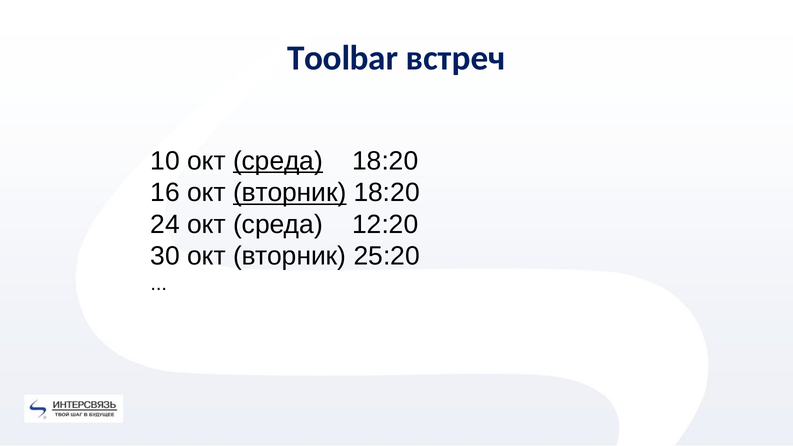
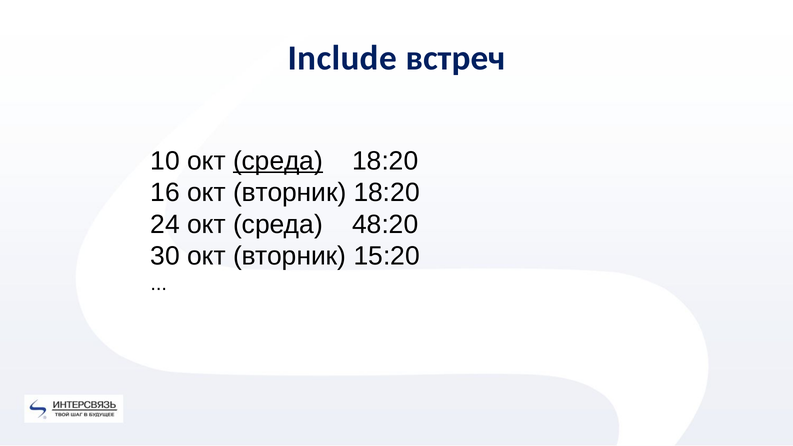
Toolbar: Toolbar -> Include (342, 58)
вторник underline: present -> none (290, 193)
12:20: 12:20 -> 48:20 (385, 225)
25:20: 25:20 -> 15:20 (387, 256)
